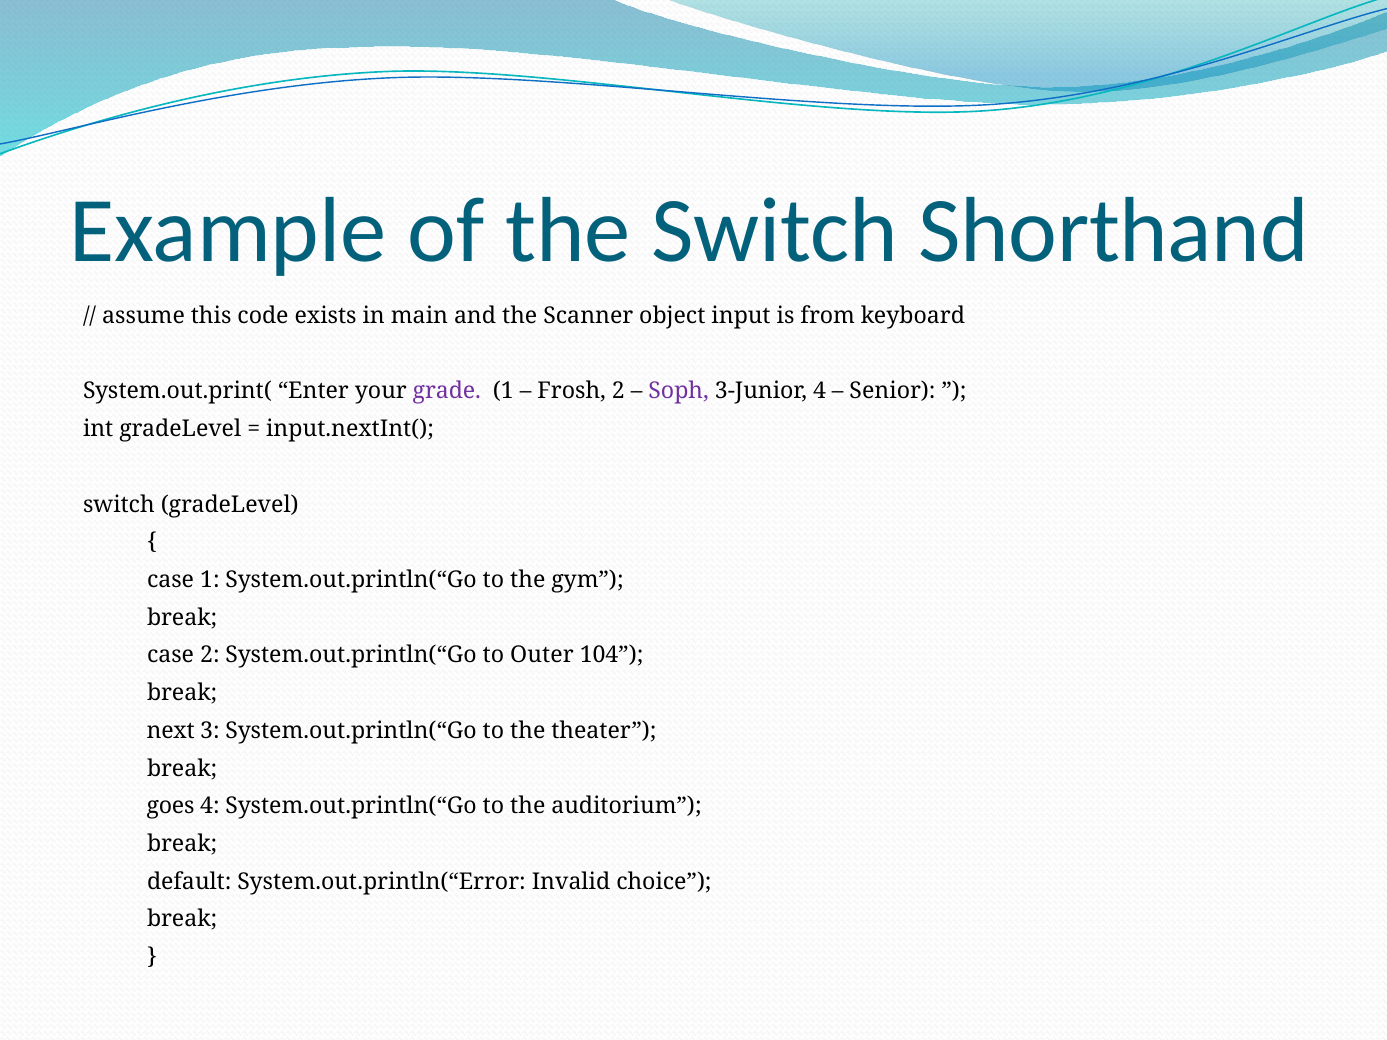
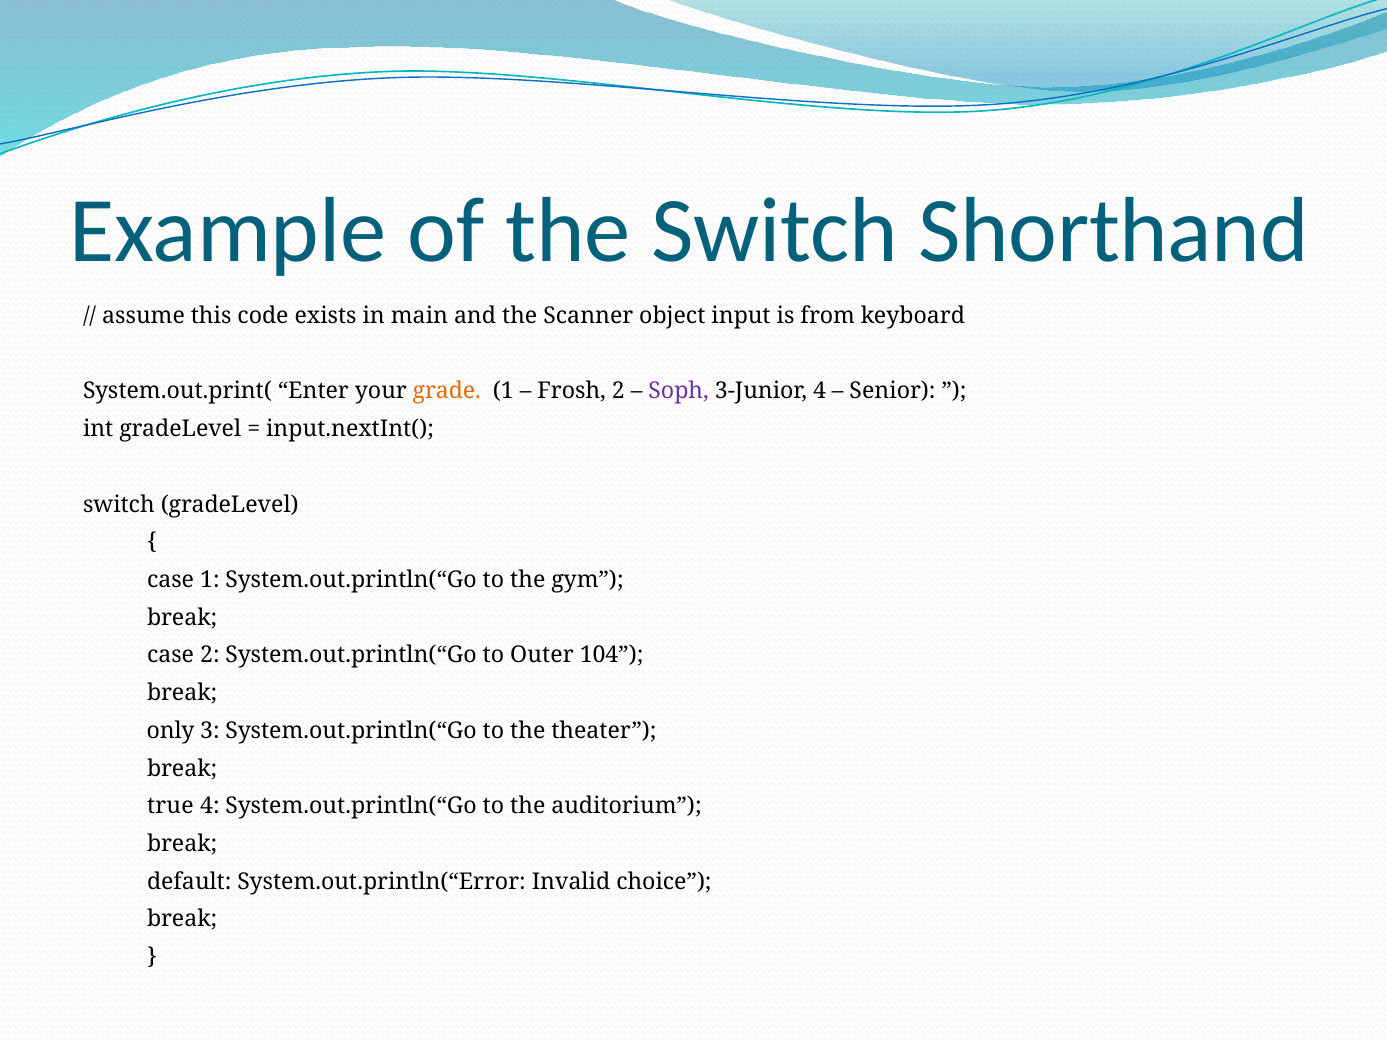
grade colour: purple -> orange (447, 391)
next: next -> only (171, 731)
goes: goes -> true (170, 806)
